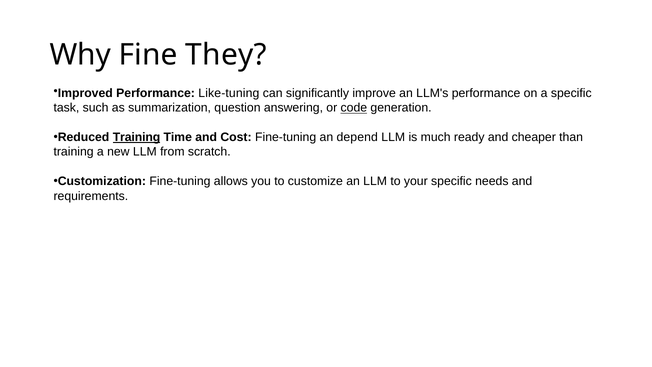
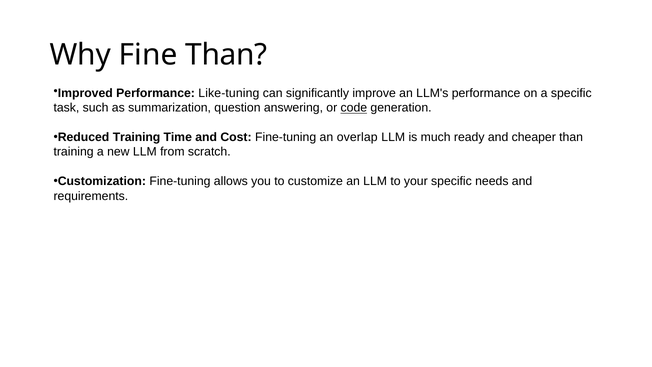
Fine They: They -> Than (226, 55)
Training underline: present -> none (137, 137)
depend: depend -> overlap (357, 137)
